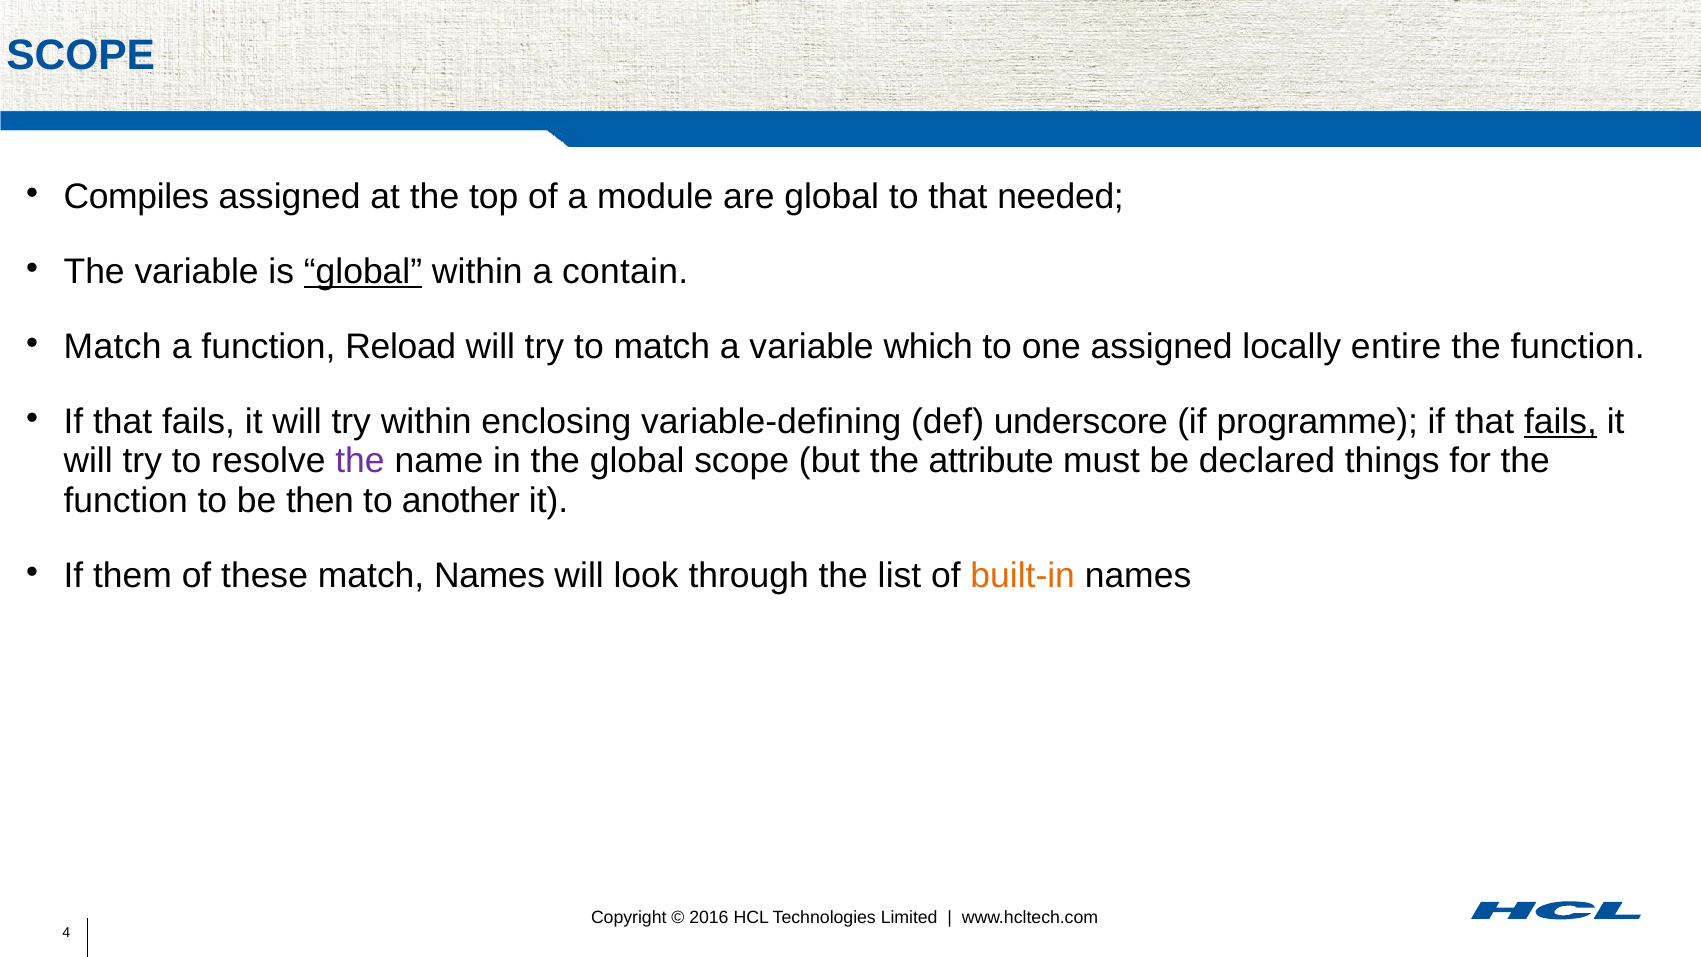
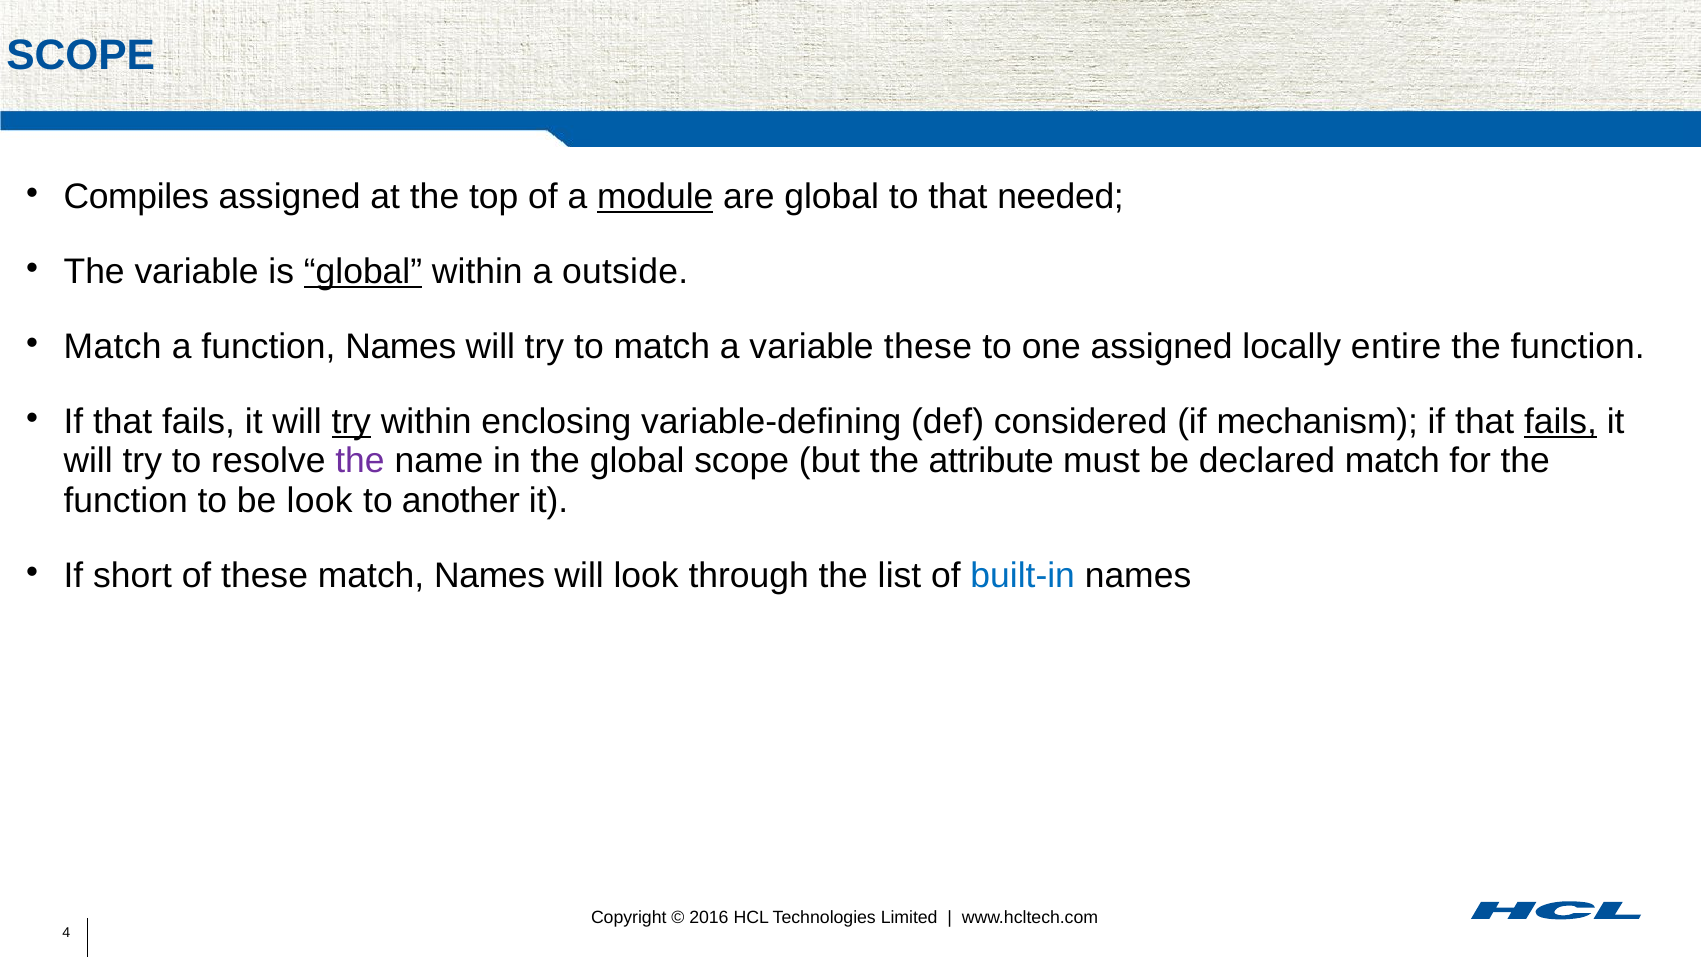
module underline: none -> present (655, 196)
contain: contain -> outside (625, 271)
function Reload: Reload -> Names (401, 347)
variable which: which -> these (928, 347)
try underline: none -> present (351, 422)
underscore: underscore -> considered (1081, 422)
programme: programme -> mechanism (1317, 422)
declared things: things -> match (1392, 461)
be then: then -> look (320, 501)
them: them -> short (132, 576)
built-in colour: orange -> blue (1023, 576)
